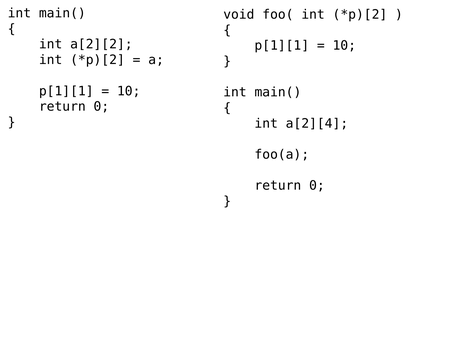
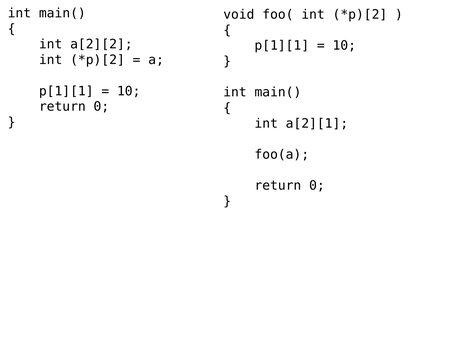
a[2][4: a[2][4 -> a[2][1 (317, 123)
